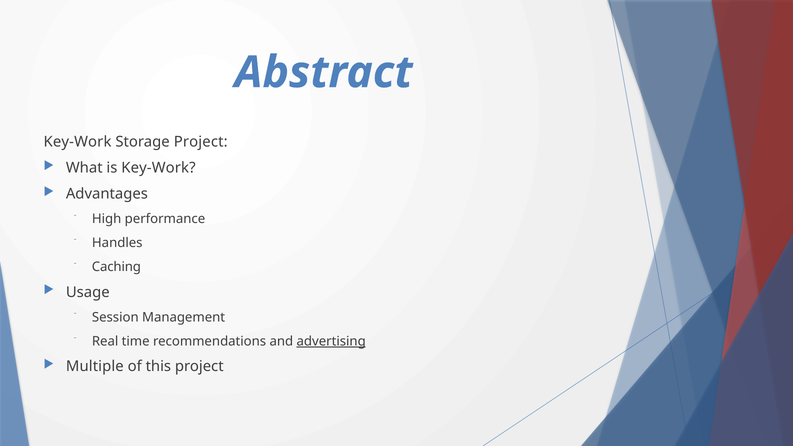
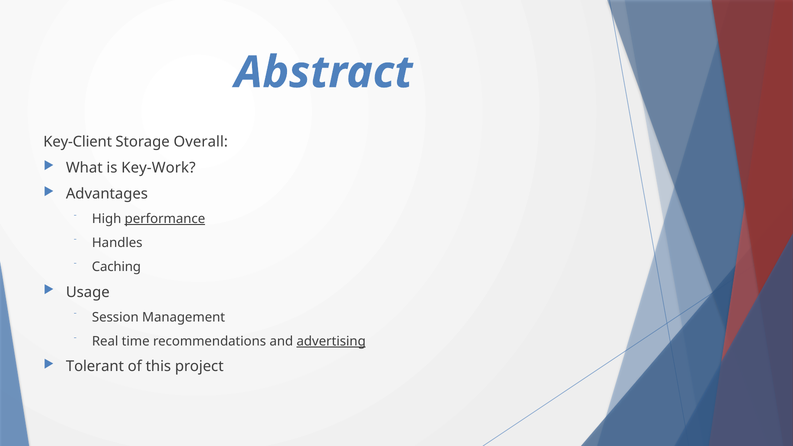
Key-Work: Key-Work -> Key-Client (78, 142)
Storage Project: Project -> Overall (201, 142)
performance underline: none -> present (165, 219)
Multiple: Multiple -> Tolerant (95, 367)
